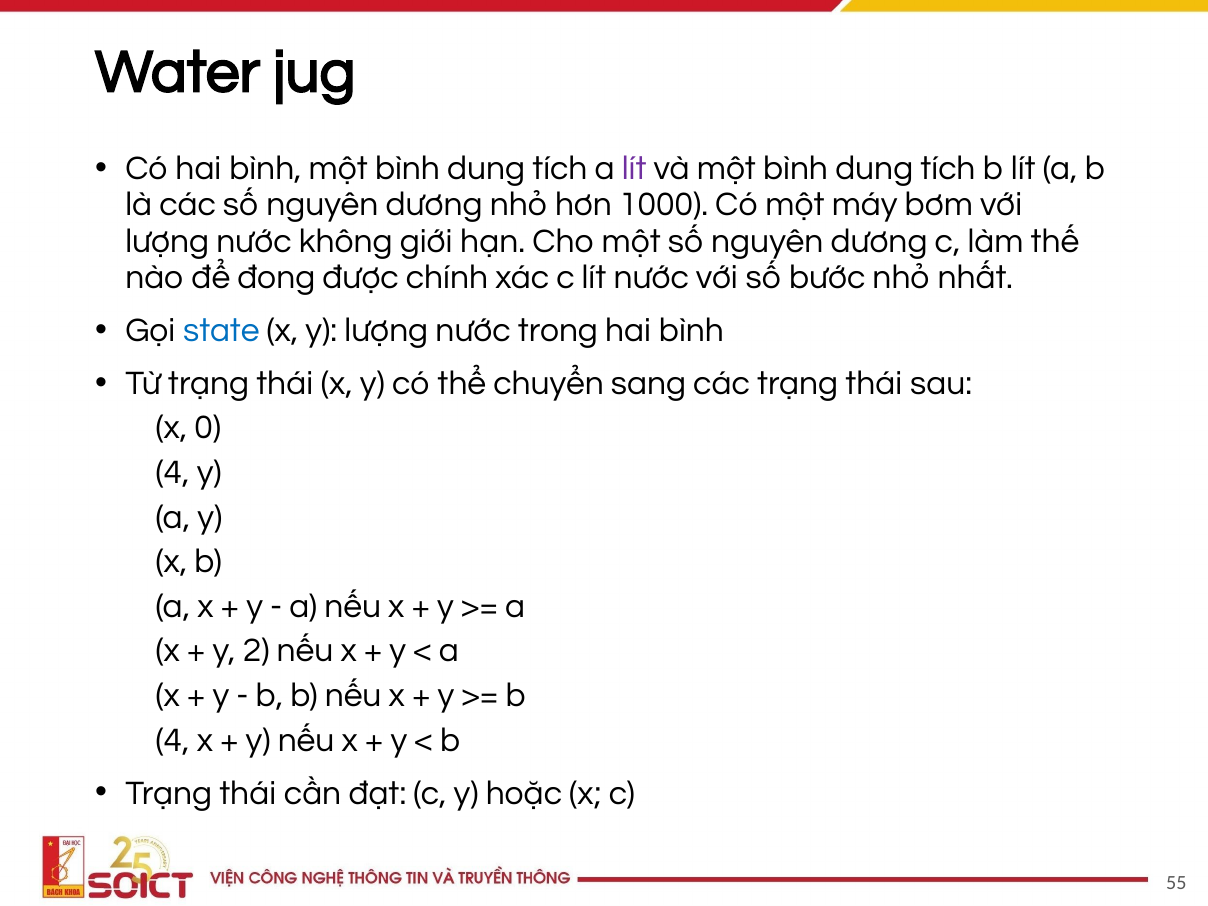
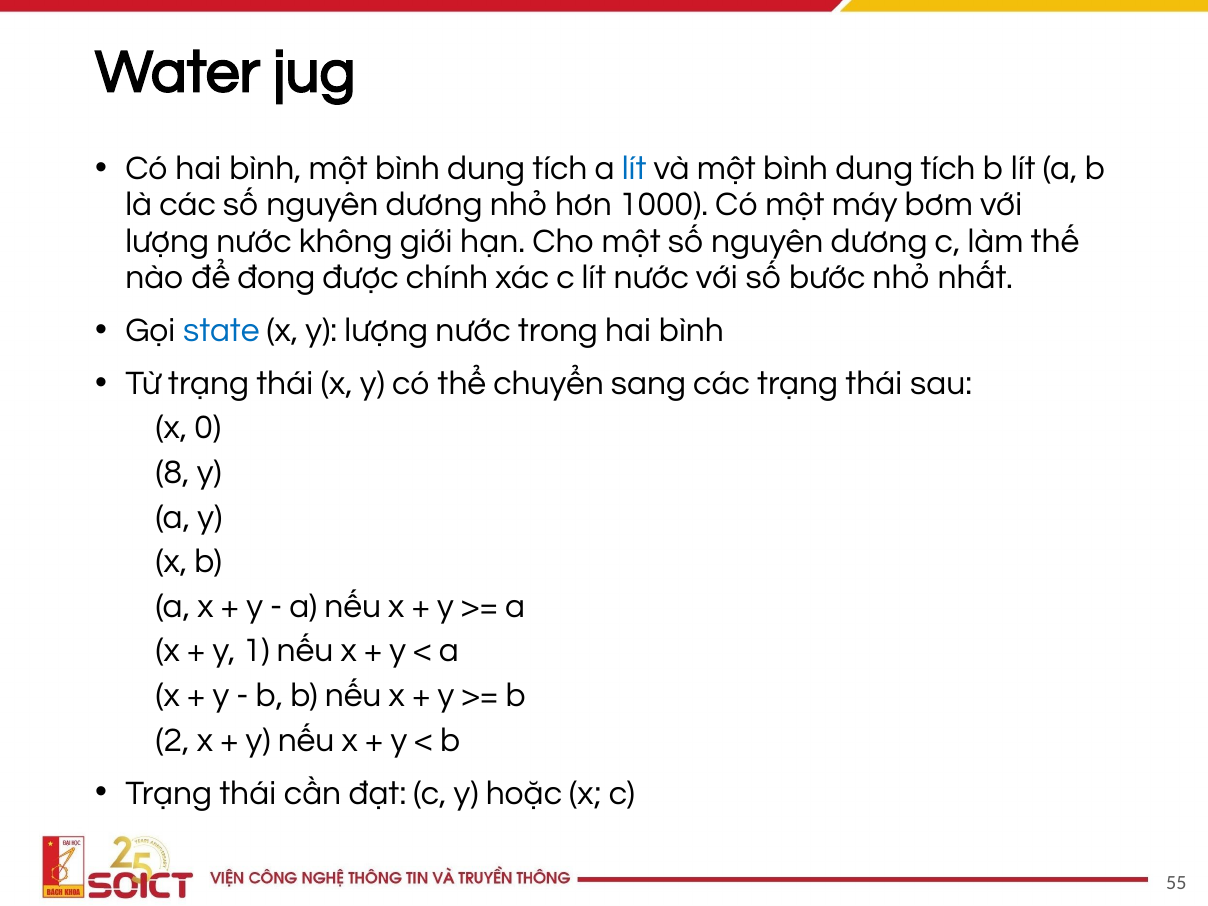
lít colour: purple -> blue (634, 168)
4: 4 -> 8 (173, 472)
2: 2 -> 1 (256, 651)
4: 4 -> 2 (173, 740)
